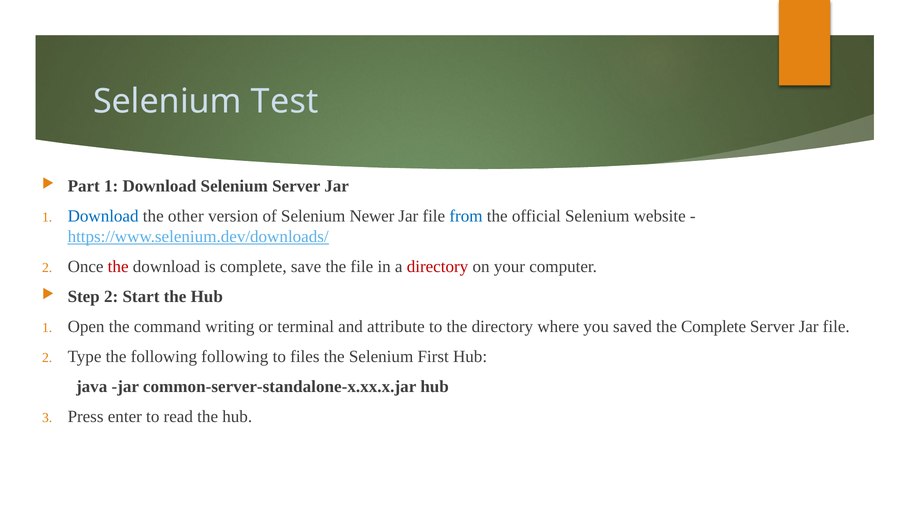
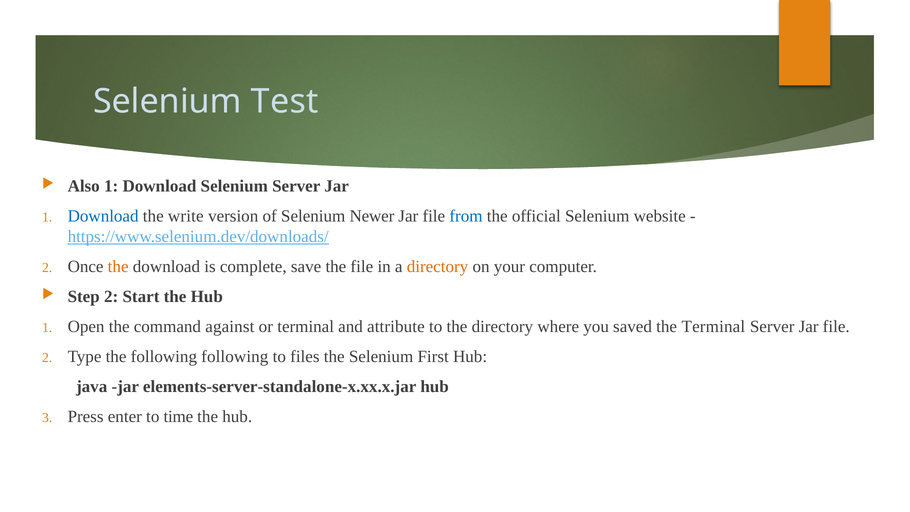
Part: Part -> Also (84, 186)
other: other -> write (186, 216)
the colour: red -> orange (118, 267)
directory colour: red -> orange (438, 267)
writing: writing -> against (230, 326)
the Complete: Complete -> Terminal (713, 326)
common-server-standalone-x.xx.x.jar: common-server-standalone-x.xx.x.jar -> elements-server-standalone-x.xx.x.jar (280, 386)
read: read -> time (178, 416)
